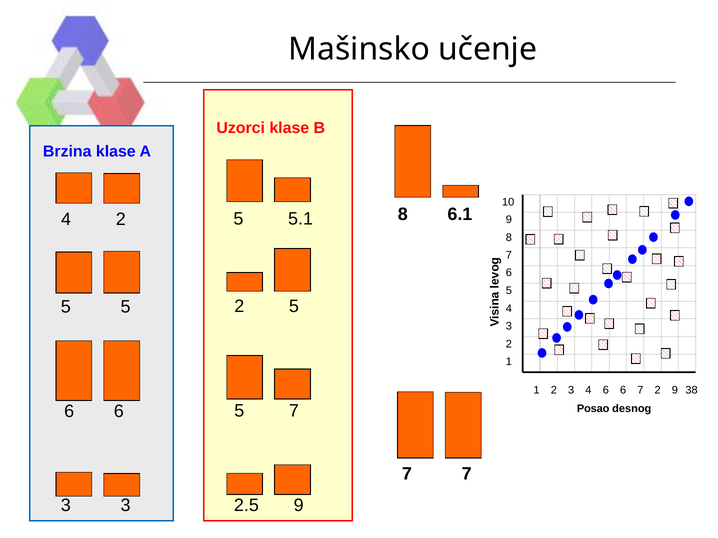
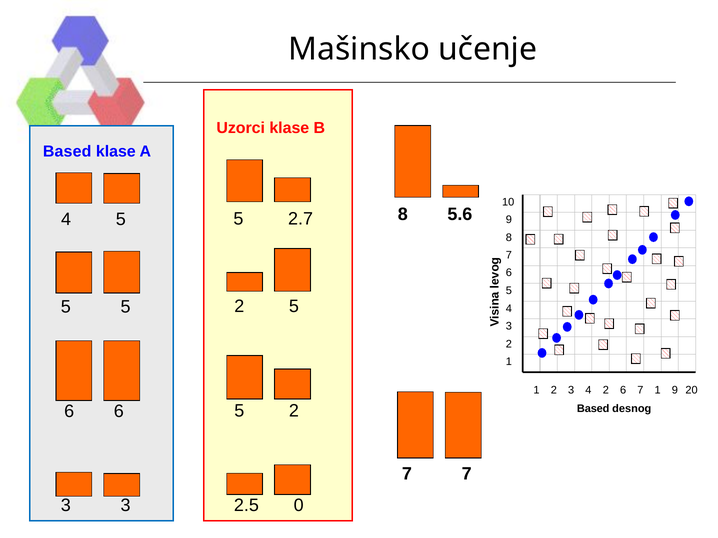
Brzina: Brzina -> Based (67, 152)
6.1: 6.1 -> 5.6 (460, 215)
5.1: 5.1 -> 2.7 (301, 219)
2: 2 -> 5 (121, 219)
4 6: 6 -> 2 (606, 390)
7 2: 2 -> 1 (658, 390)
38: 38 -> 20 (692, 390)
5 7: 7 -> 2 (294, 411)
Posao: Posao -> Based (593, 409)
2.5 9: 9 -> 0 (299, 506)
